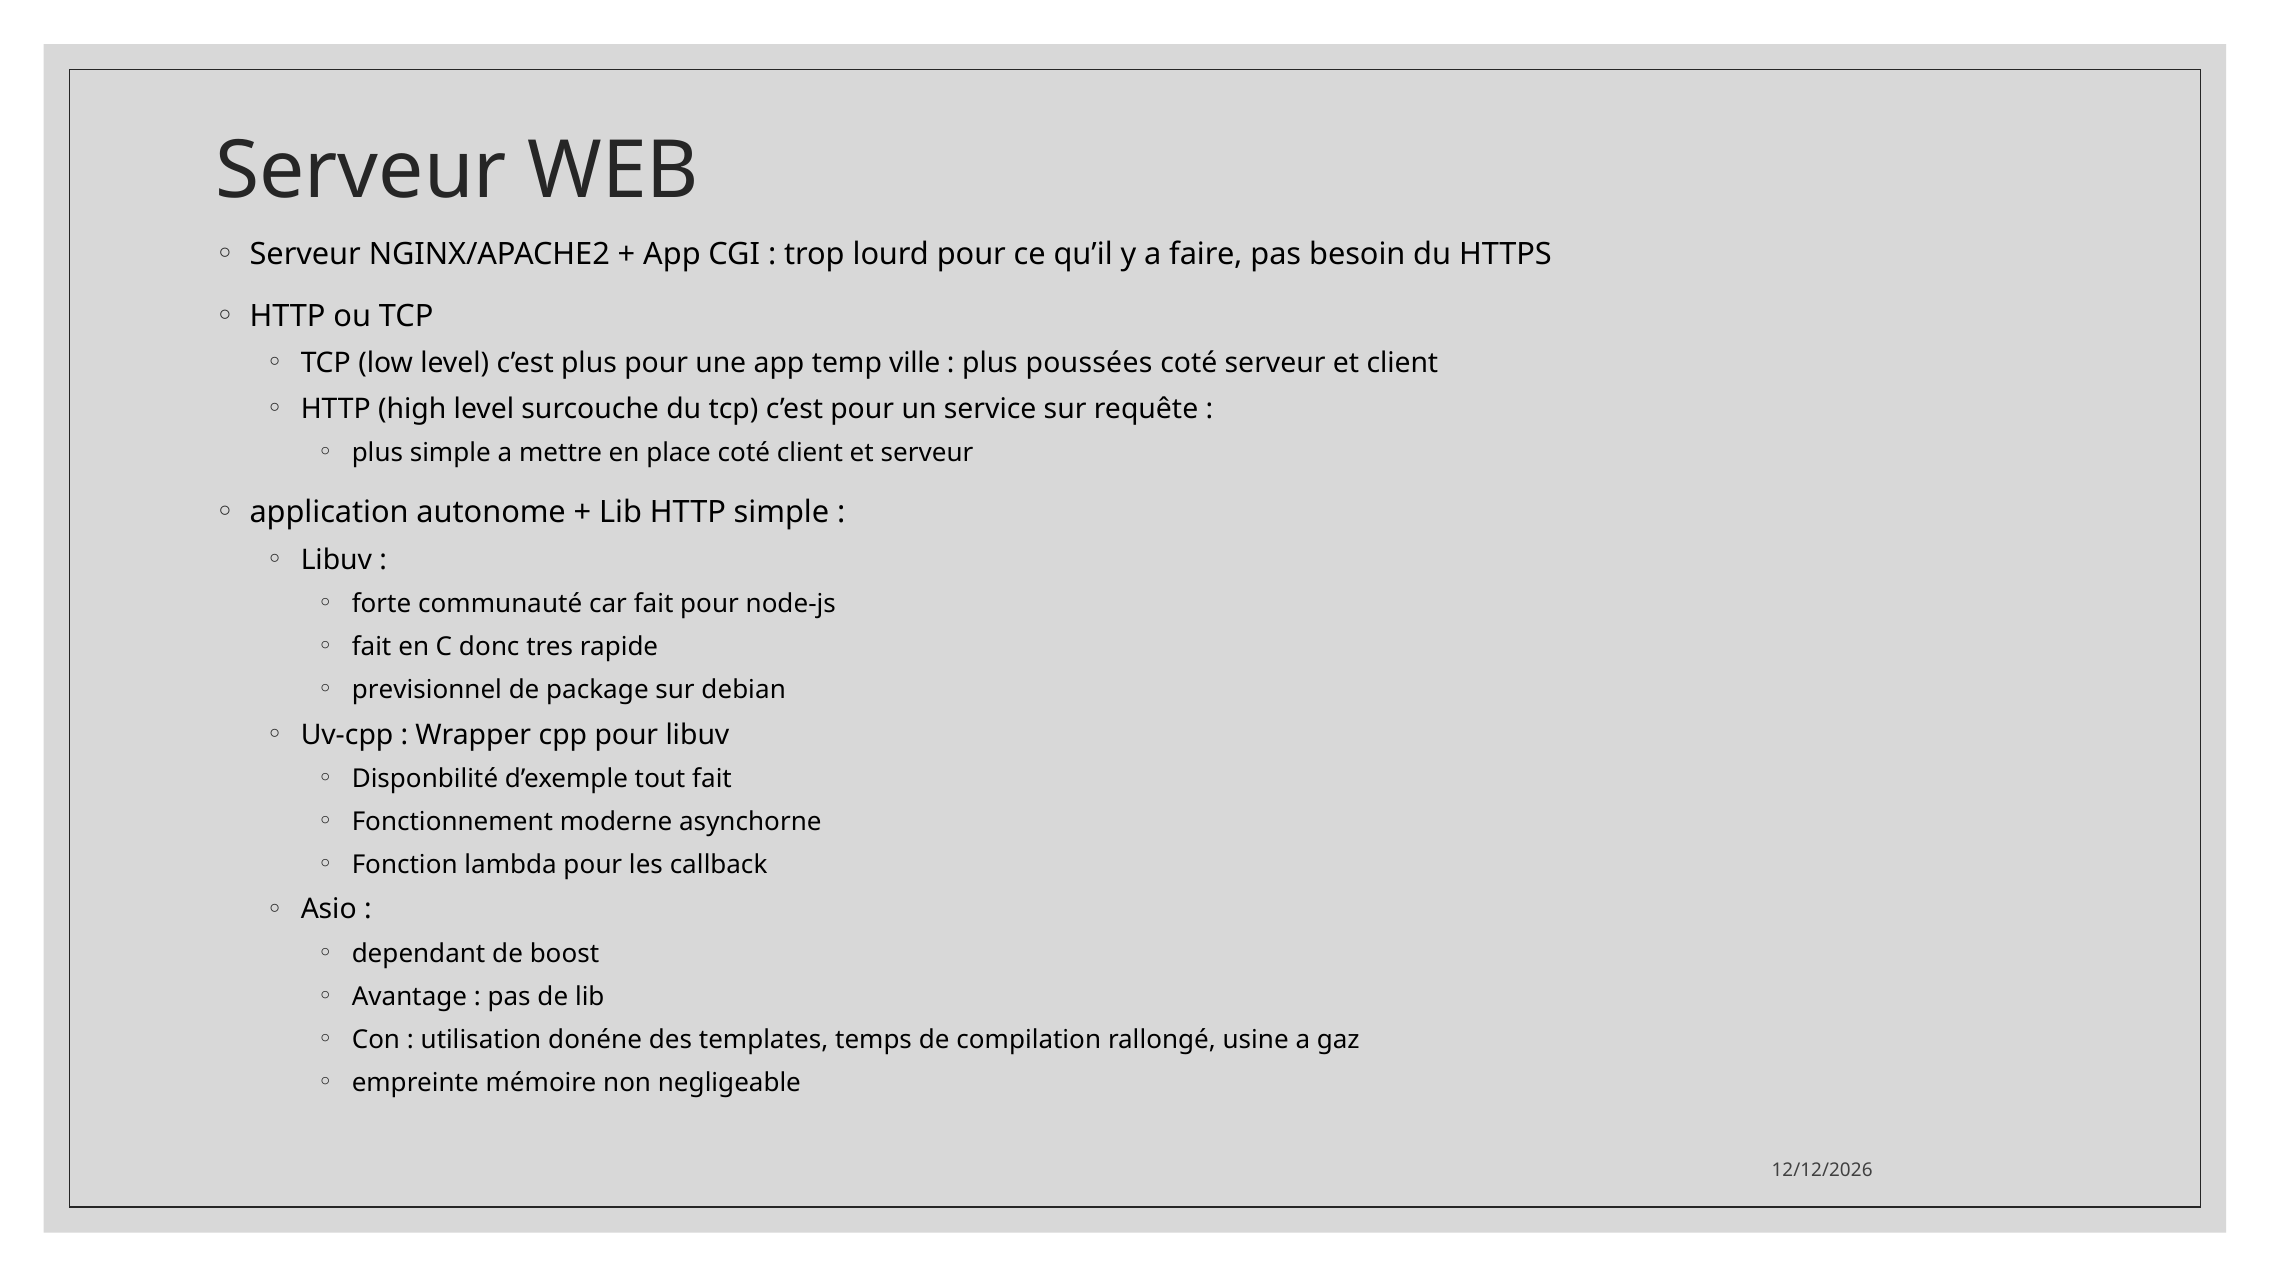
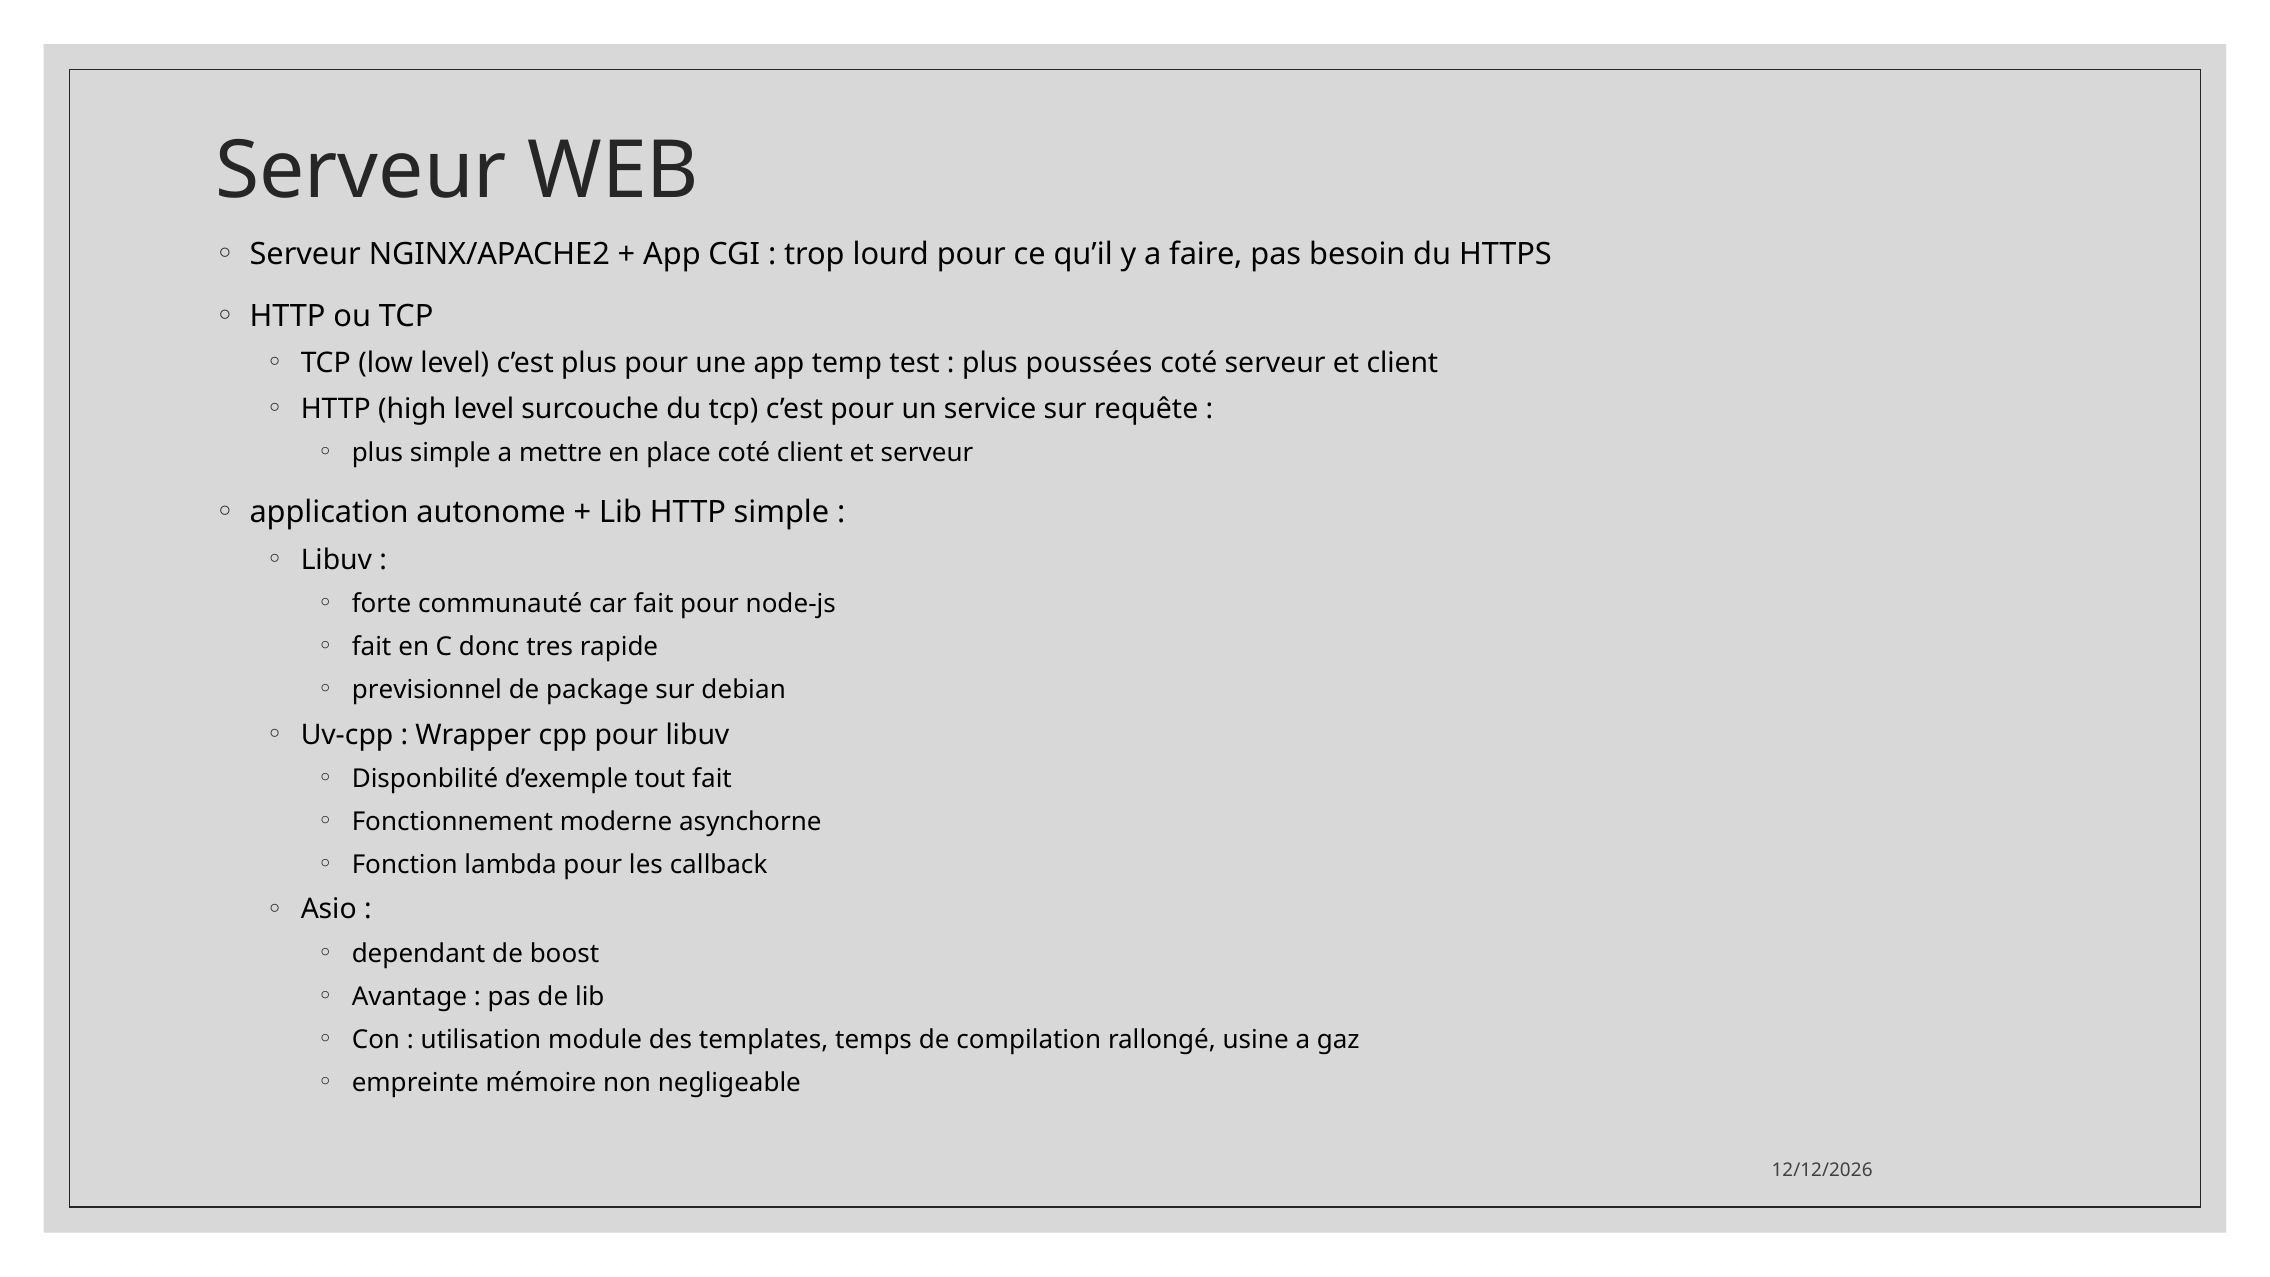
ville: ville -> test (915, 363)
donéne: donéne -> module (595, 1040)
